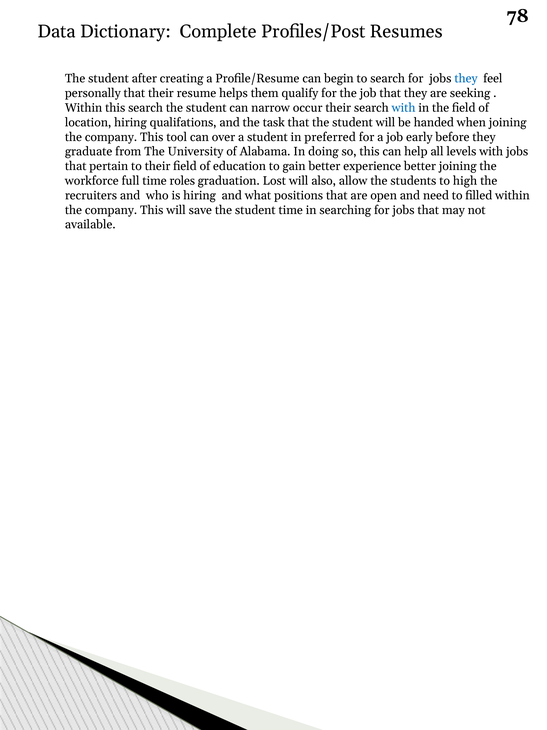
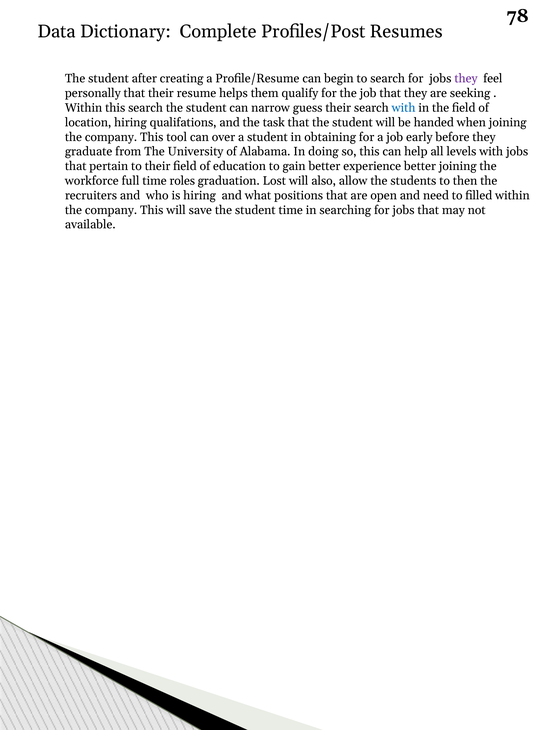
they colour: blue -> purple (466, 79)
occur: occur -> guess (308, 108)
preferred: preferred -> obtaining (330, 137)
high: high -> then (465, 181)
